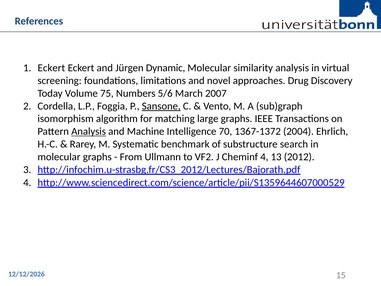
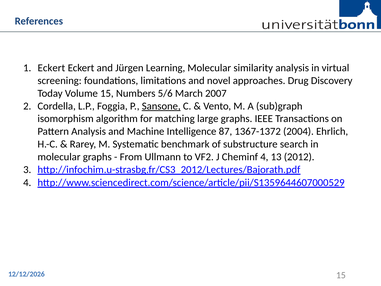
Dynamic: Dynamic -> Learning (166, 68)
Volume 75: 75 -> 15 (107, 93)
Analysis underline: present -> none (89, 131)
70: 70 -> 87 (225, 131)
